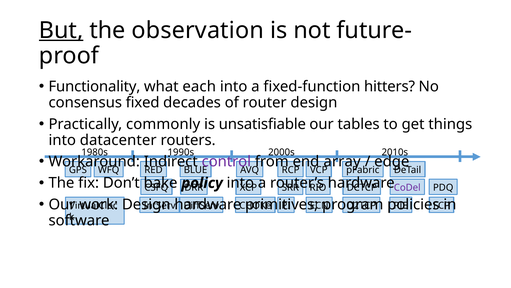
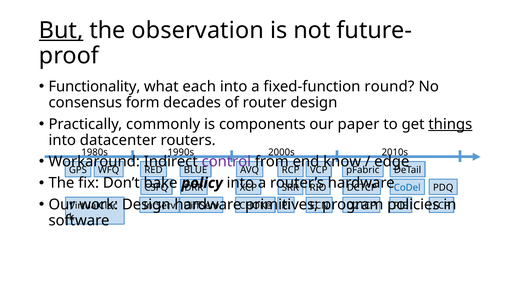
hitters: hitters -> round (389, 86)
fixed: fixed -> form (143, 102)
unsatisfiable: unsatisfiable -> components (262, 124)
tables: tables -> paper (358, 124)
things underline: none -> present (450, 124)
array: array -> know (342, 161)
CoDel colour: purple -> blue (407, 187)
